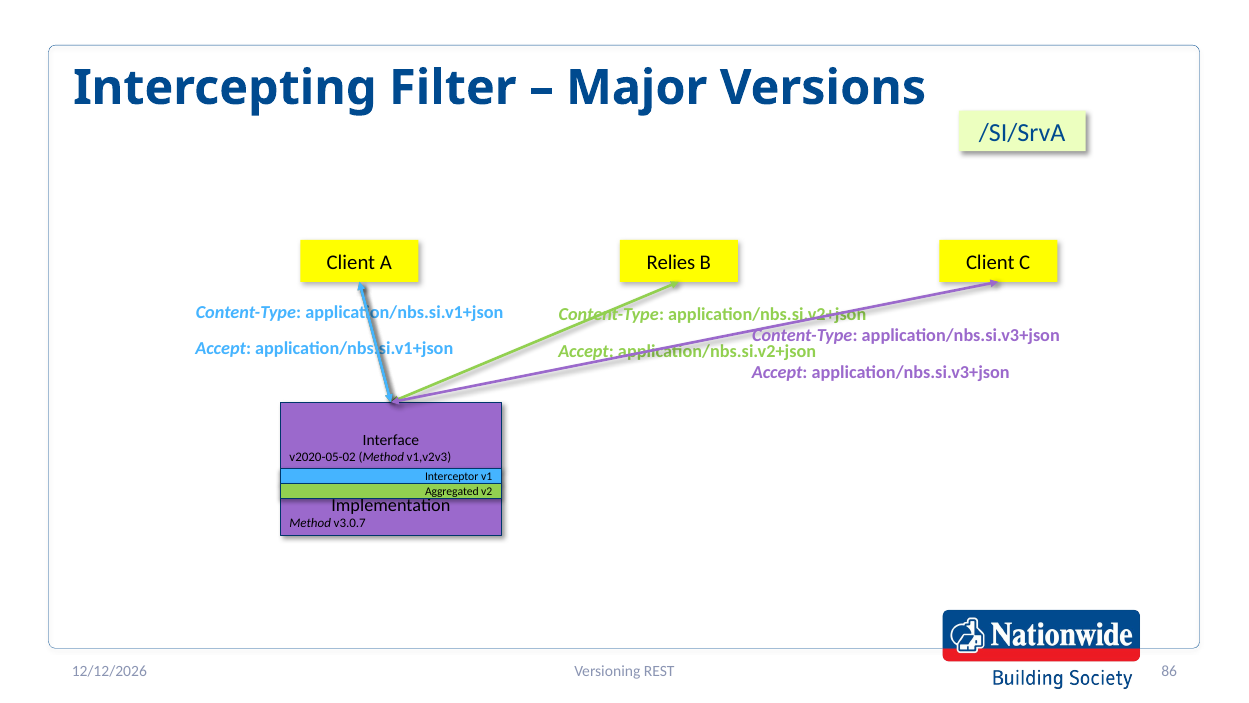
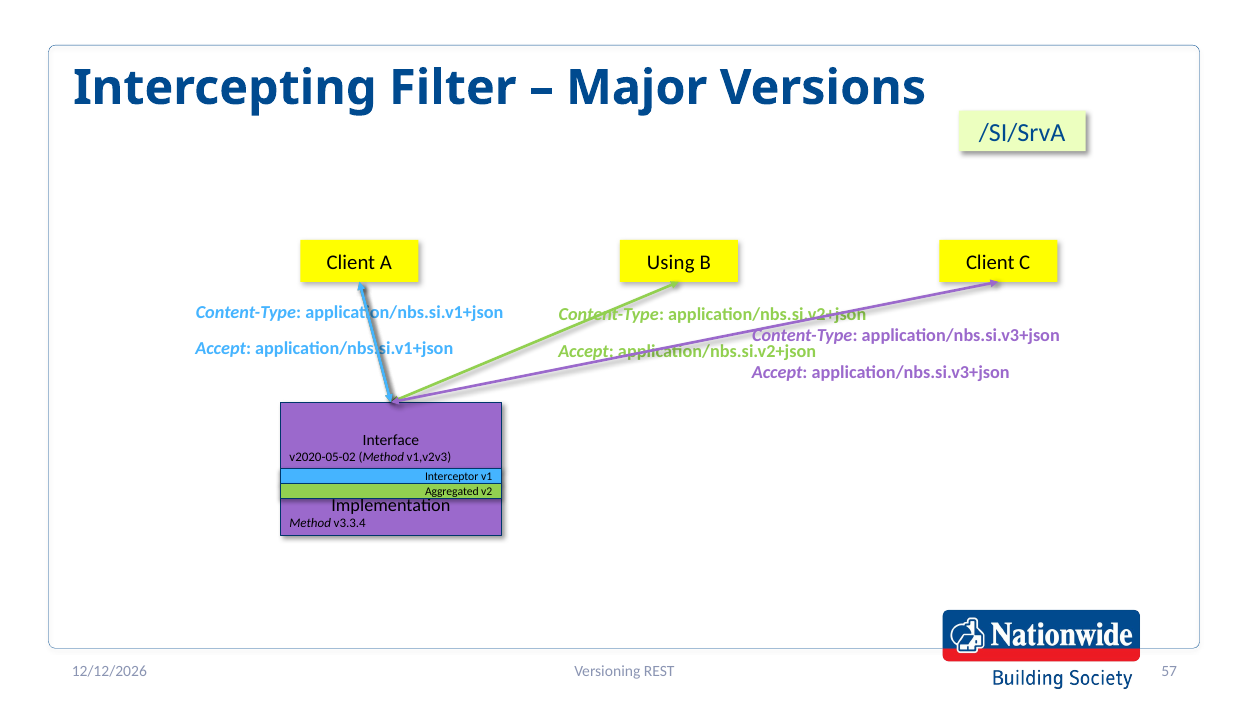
Relies: Relies -> Using (671, 262)
v3.0.7: v3.0.7 -> v3.3.4 (350, 523)
86: 86 -> 57 (1169, 671)
